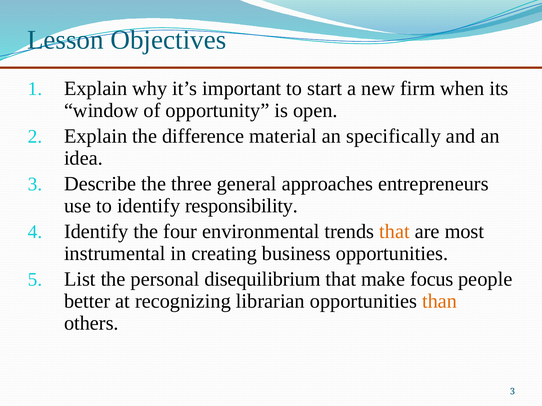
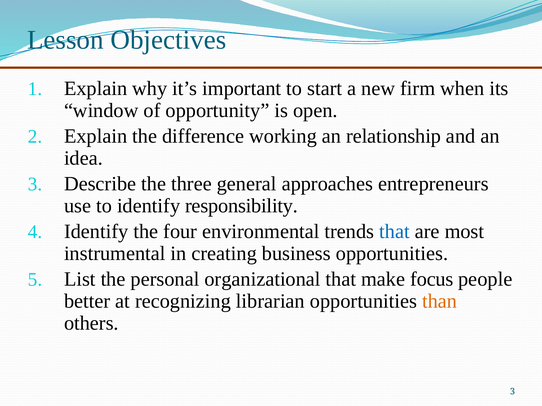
material: material -> working (283, 136)
specifically: specifically -> relationship (394, 136)
that colour: orange -> blue (395, 232)
disequilibrium: disequilibrium -> organizational (263, 280)
